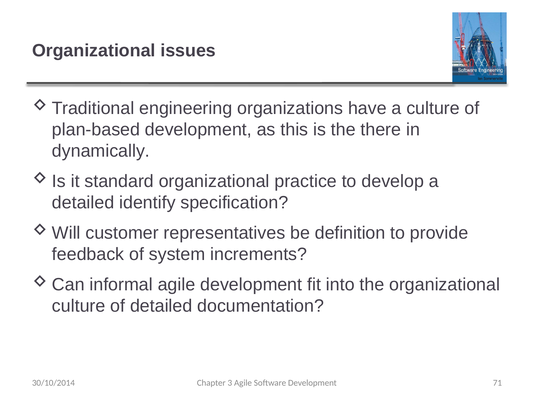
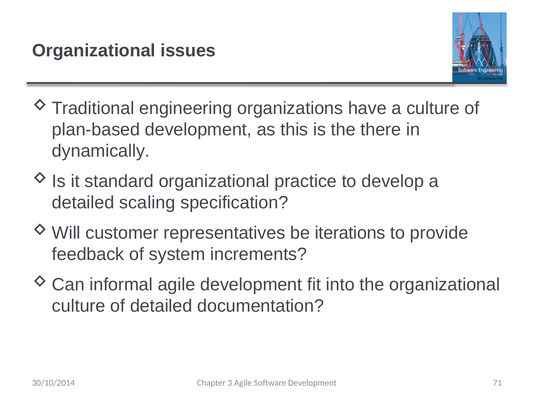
identify: identify -> scaling (147, 202)
definition: definition -> iterations (350, 233)
